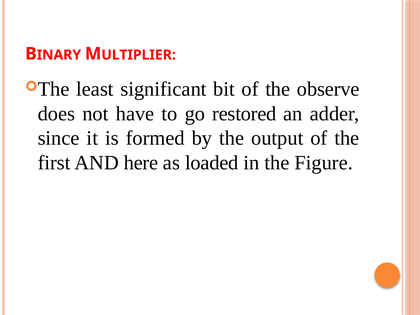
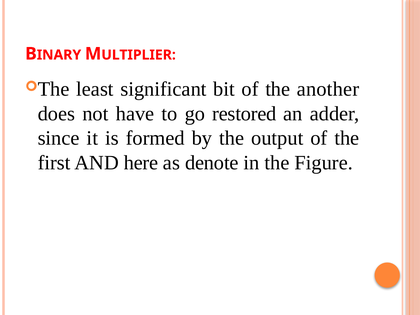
observe: observe -> another (328, 89)
loaded: loaded -> denote (212, 163)
